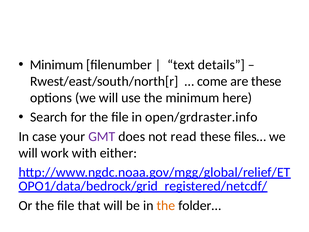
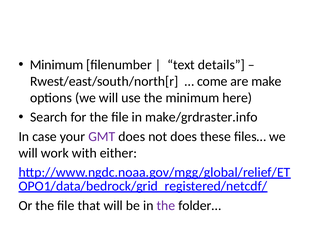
are these: these -> make (266, 81)
open/grdraster.info: open/grdraster.info -> make/grdraster.info (201, 117)
not read: read -> does (184, 136)
the colour: orange -> purple (166, 205)
